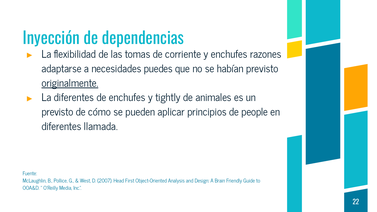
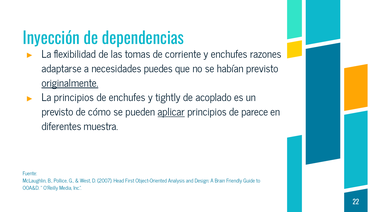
La diferentes: diferentes -> principios (74, 98)
animales: animales -> acoplado (214, 98)
aplicar underline: none -> present (171, 112)
people: people -> parece (255, 112)
llamada: llamada -> muestra (101, 127)
